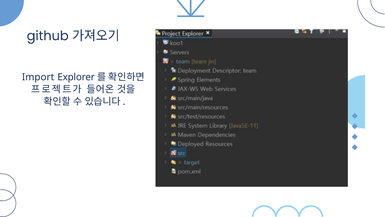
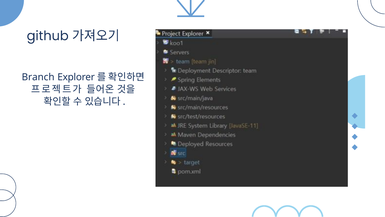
Import: Import -> Branch (38, 77)
